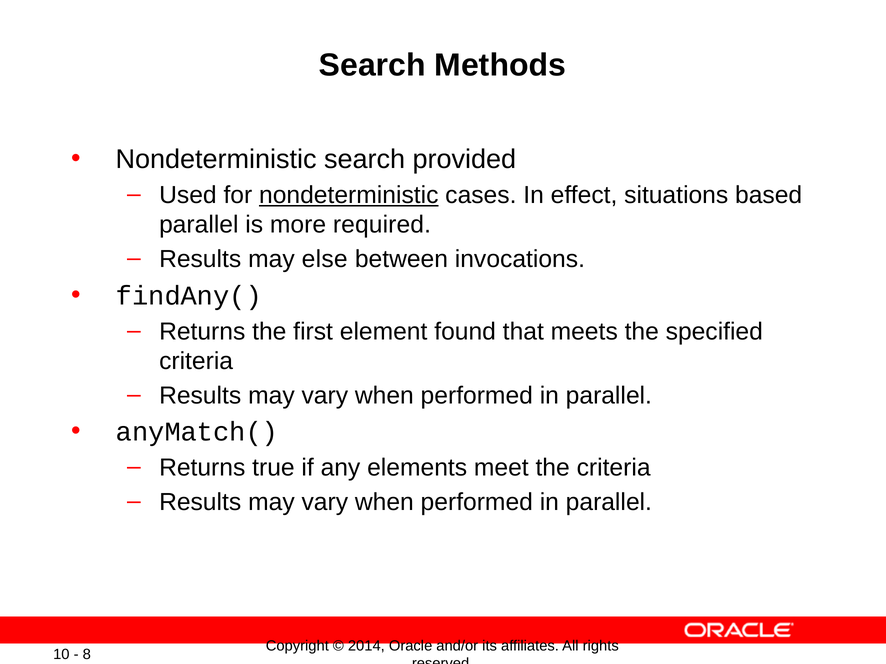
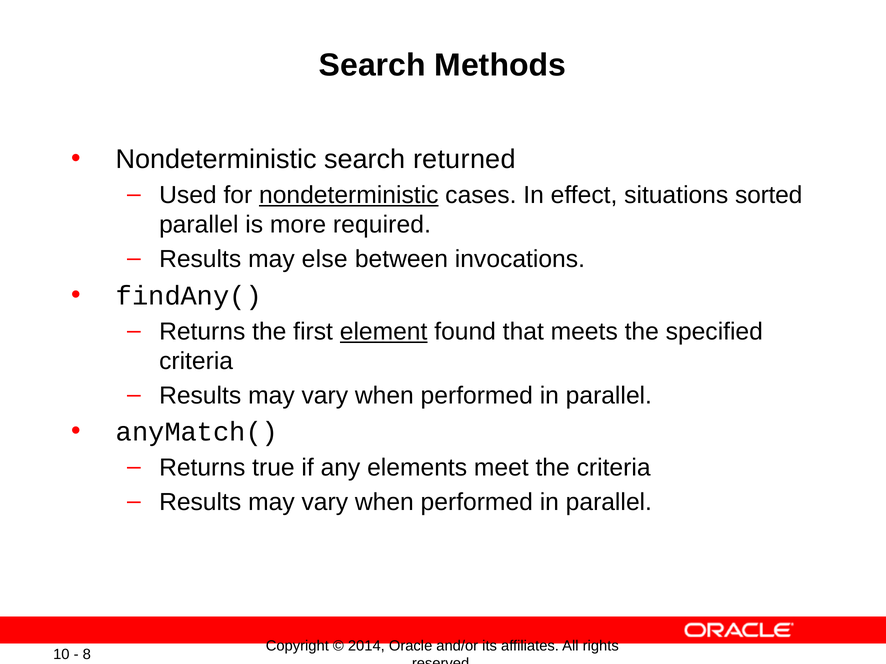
provided: provided -> returned (464, 160)
based: based -> sorted (769, 195)
element underline: none -> present (384, 332)
